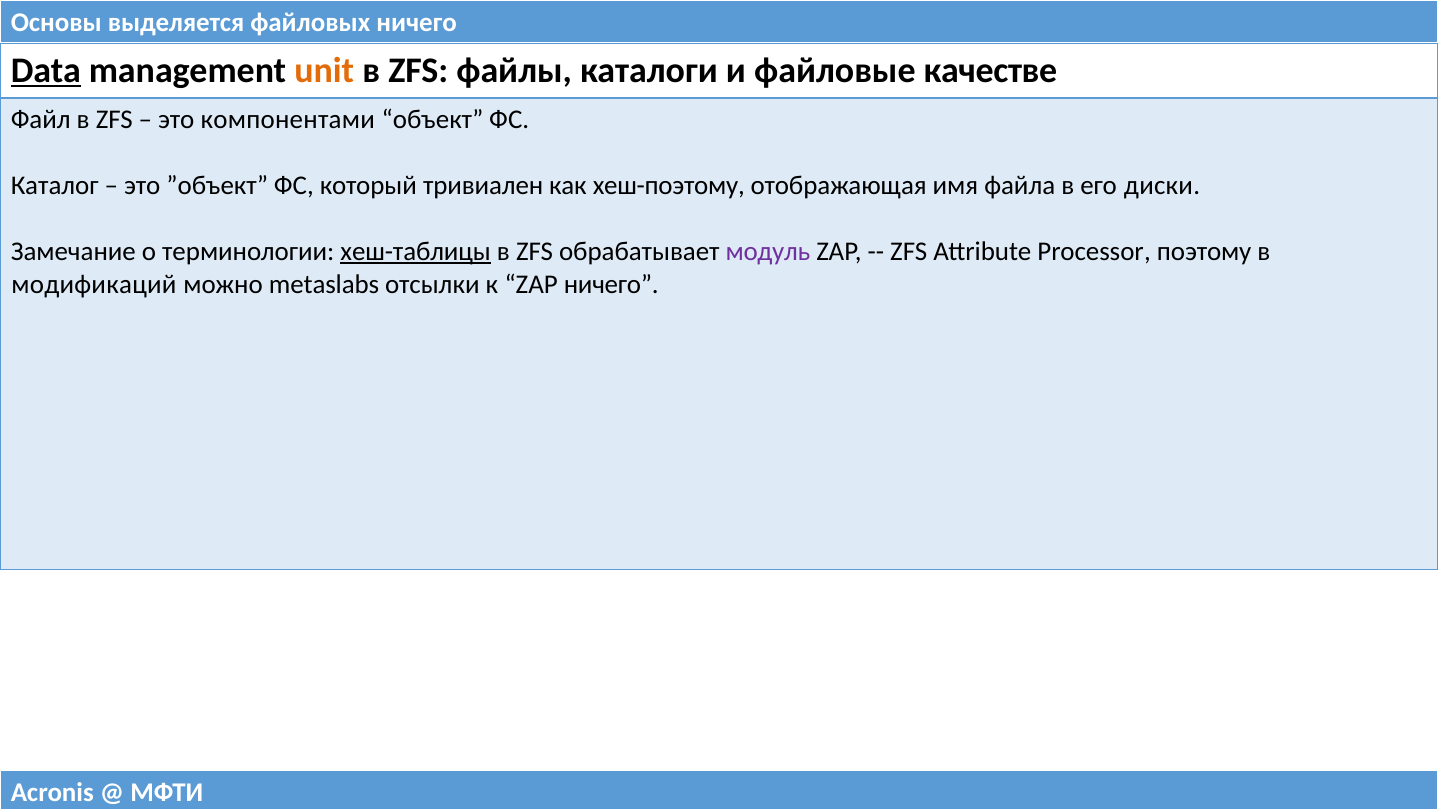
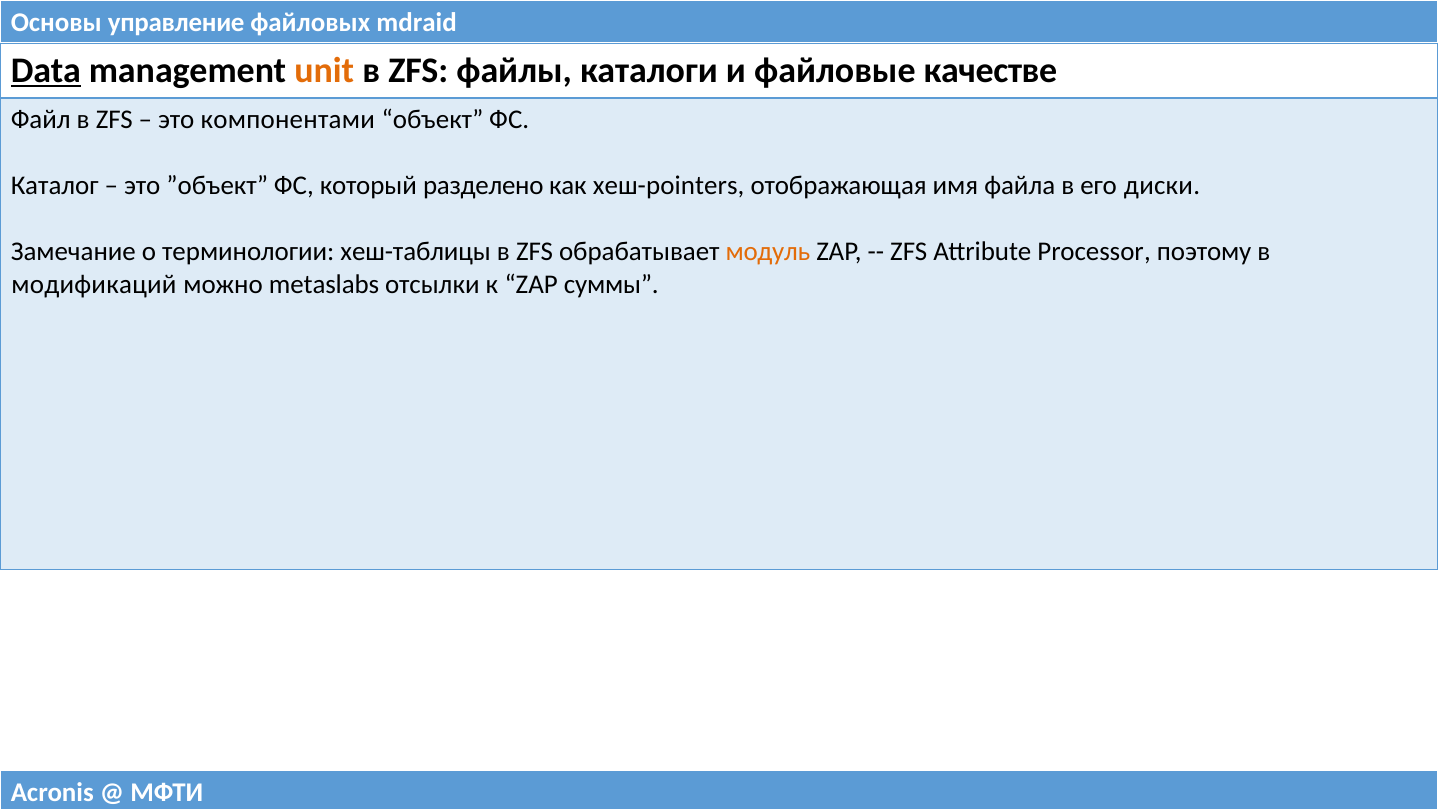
выделяется: выделяется -> управление (176, 22)
файловых ничего: ничего -> mdraid (417, 22)
тривиален: тривиален -> разделено (483, 186)
хеш-поэтому: хеш-поэтому -> хеш-pointers (669, 186)
хеш-таблицы underline: present -> none (416, 252)
модуль colour: purple -> orange (768, 252)
ZAP ничего: ничего -> суммы (611, 285)
